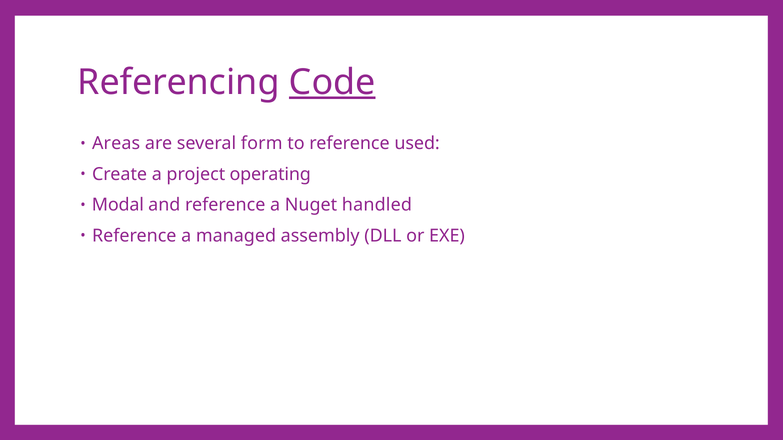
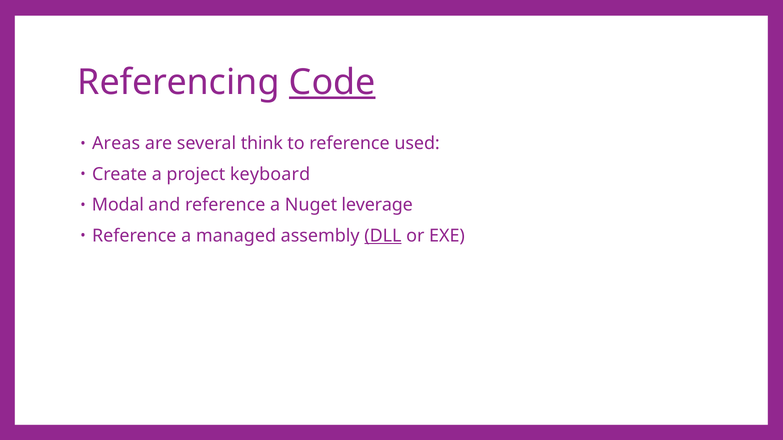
form: form -> think (262, 144)
operating: operating -> keyboard (270, 174)
handled: handled -> leverage (377, 205)
DLL underline: none -> present (383, 236)
